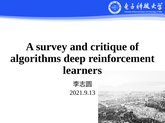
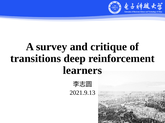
algorithms: algorithms -> transitions (36, 59)
